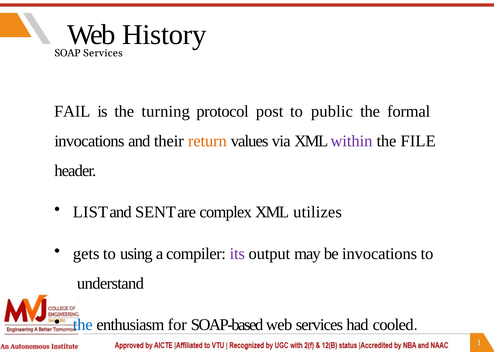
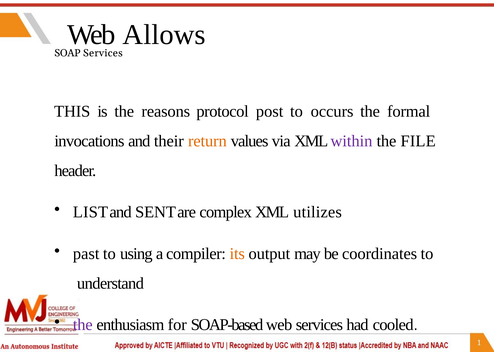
History: History -> Allows (164, 35)
FAIL: FAIL -> THIS (72, 111)
turning: turning -> reasons (166, 111)
public: public -> occurs (332, 111)
gets: gets -> past (86, 254)
its colour: purple -> orange (237, 254)
be invocations: invocations -> coordinates (380, 254)
the colour: blue -> purple (83, 325)
